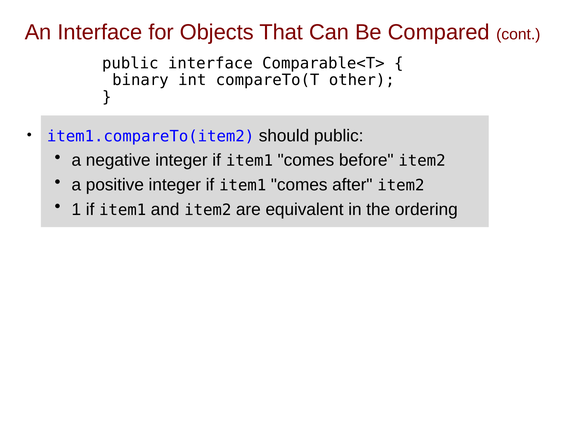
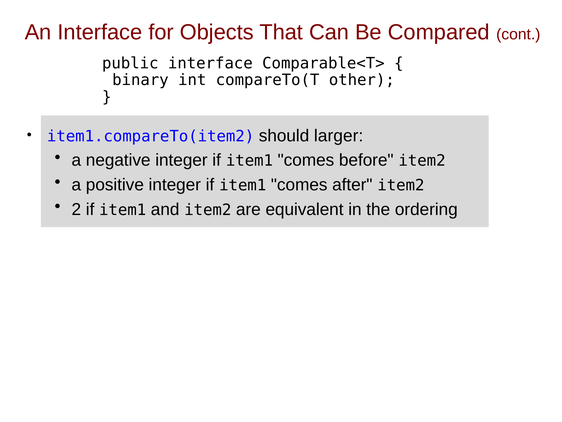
should public: public -> larger (339, 136)
1: 1 -> 2 (76, 209)
